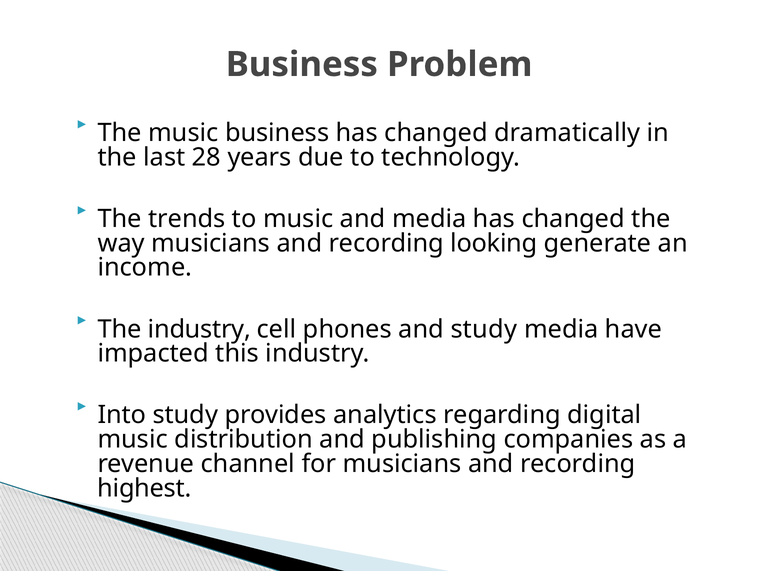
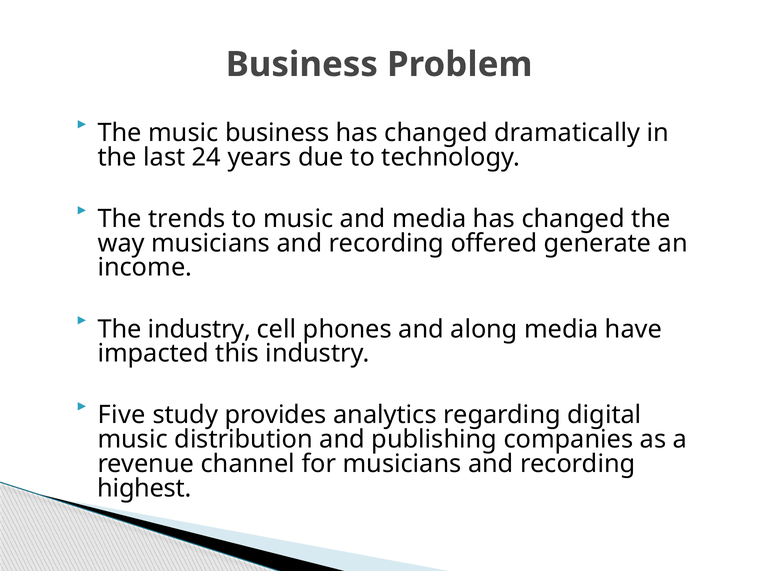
28: 28 -> 24 (206, 157)
looking: looking -> offered (494, 243)
and study: study -> along (484, 329)
Into: Into -> Five (122, 415)
